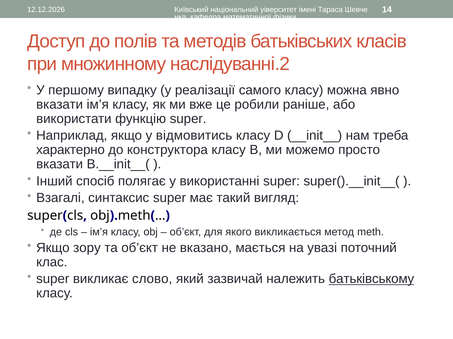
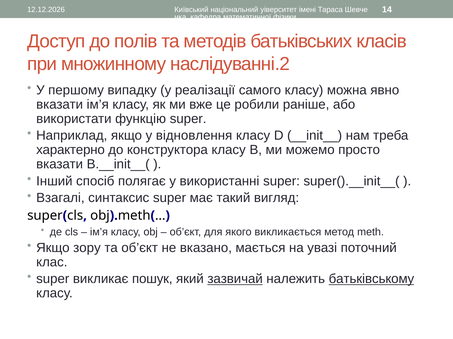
відмовитись: відмовитись -> відновлення (194, 136)
слово: слово -> пошук (152, 280)
зазвичай underline: none -> present (235, 280)
